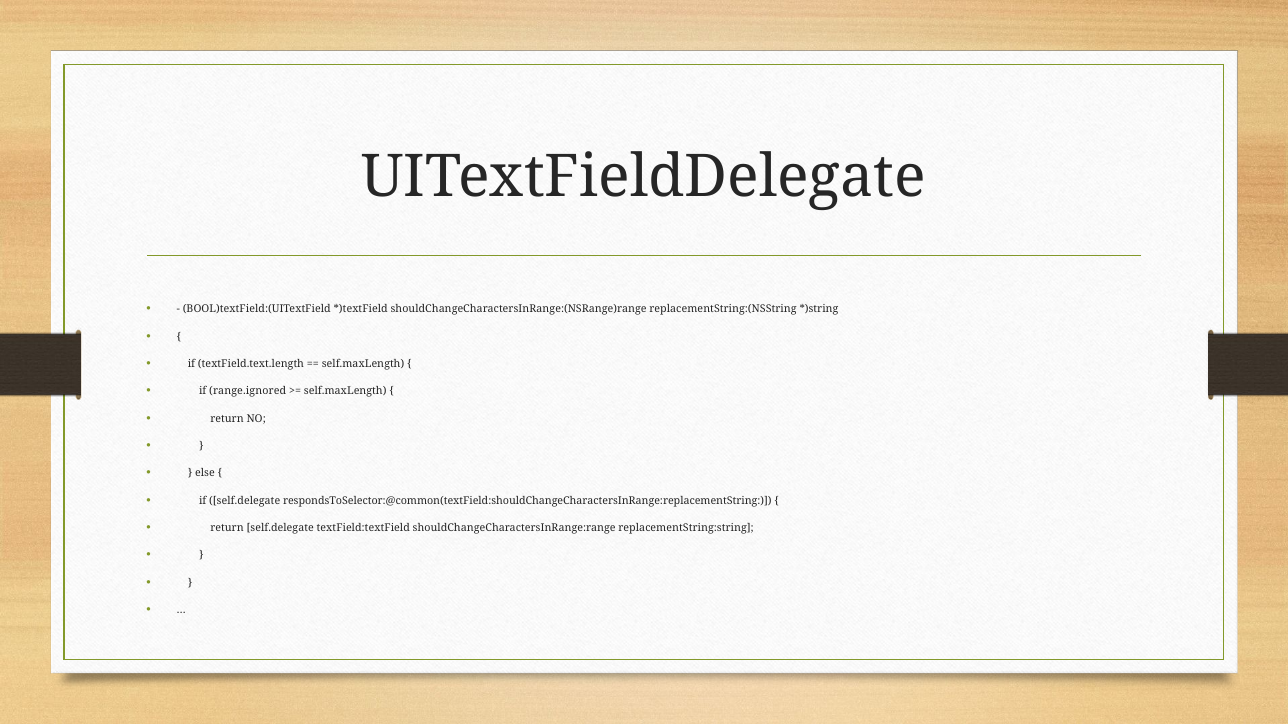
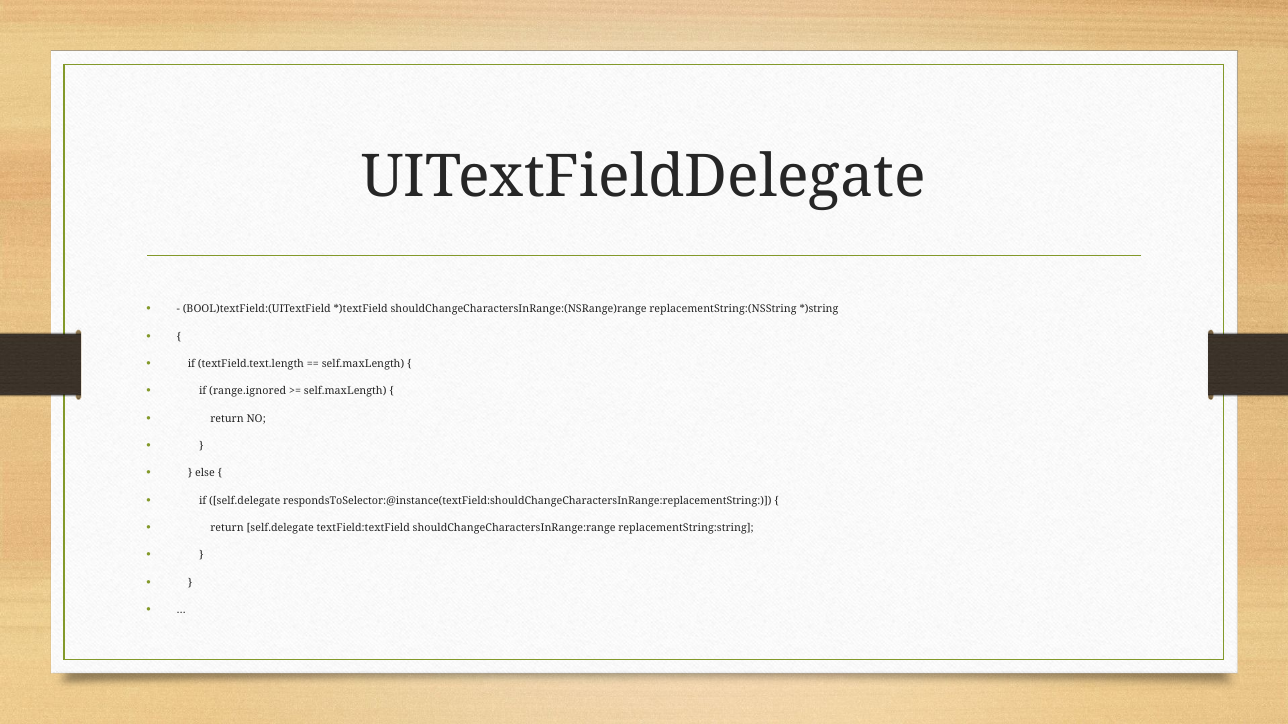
respondsToSelector:@common(textField:shouldChangeCharactersInRange:replacementString: respondsToSelector:@common(textField:shouldChangeCharactersInRange:replacementString -> respondsToSelector:@instance(textField:shouldChangeCharactersInRange:replacementString (527, 501)
